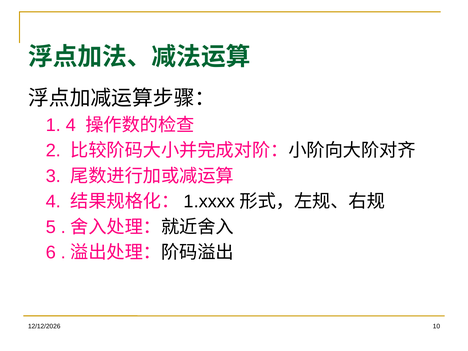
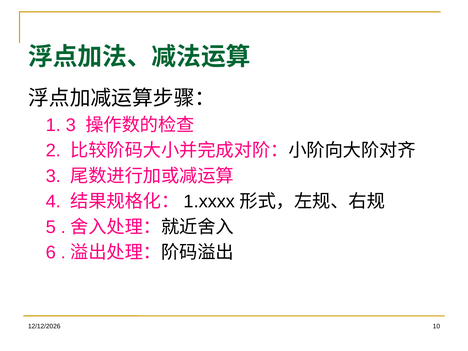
1 4: 4 -> 3 (71, 125)
